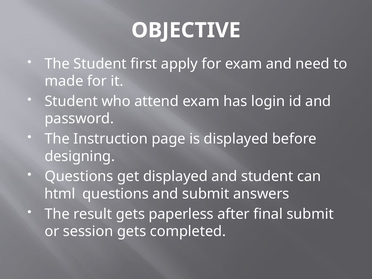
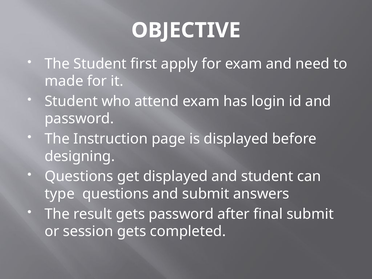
html: html -> type (60, 194)
gets paperless: paperless -> password (181, 214)
